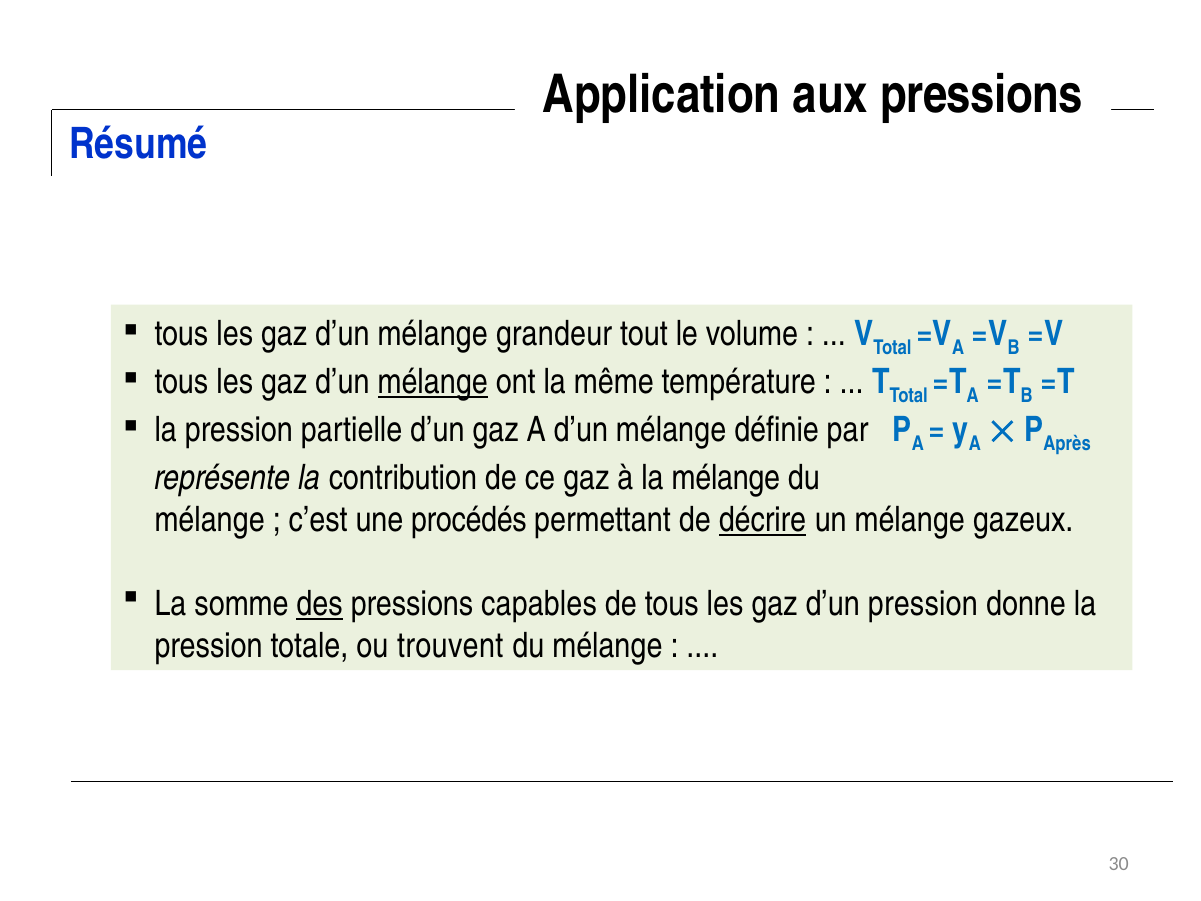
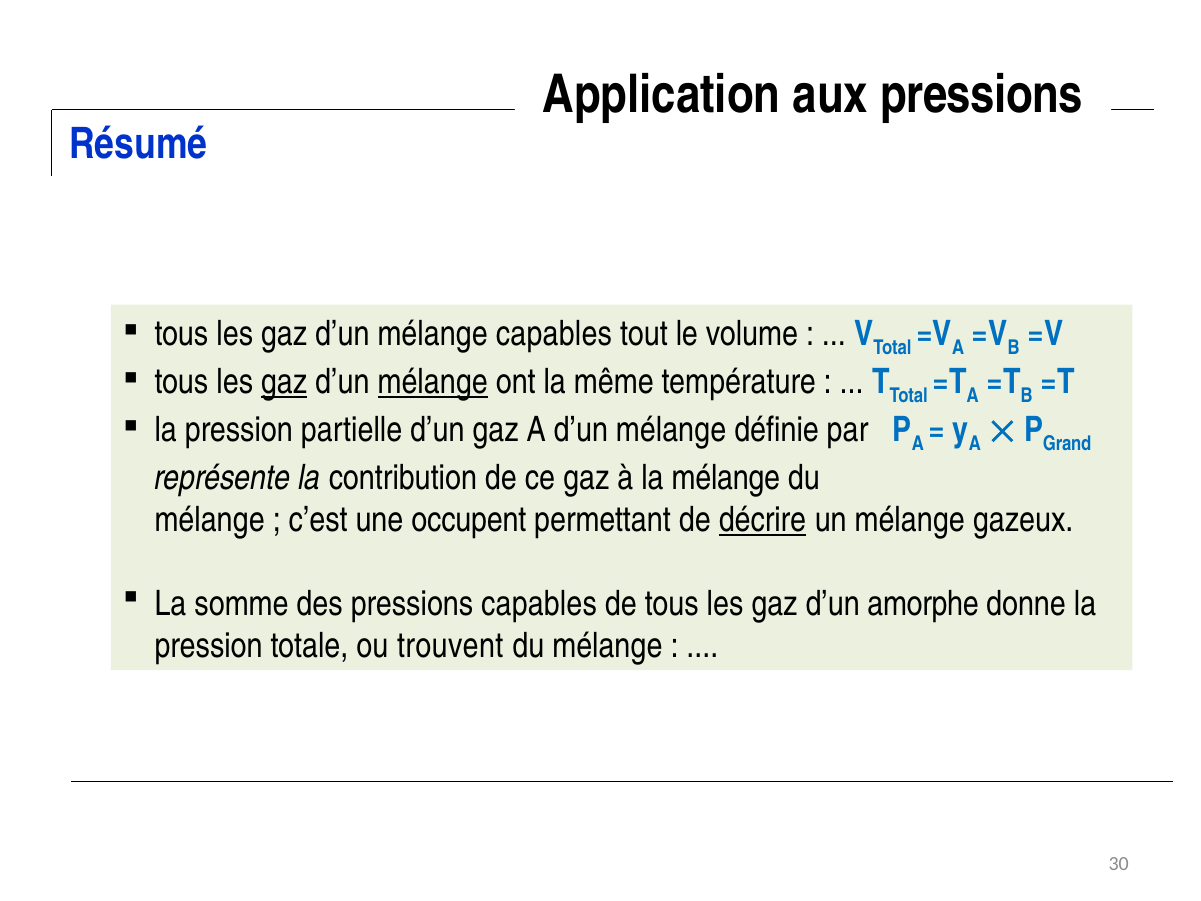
mélange grandeur: grandeur -> capables (554, 334)
gaz underline: none -> present (284, 382)
Après: Après -> Grand (1067, 443)
procédés: procédés -> occupent (469, 519)
des underline: present -> none (320, 604)
d’un pression: pression -> amorphe (923, 604)
